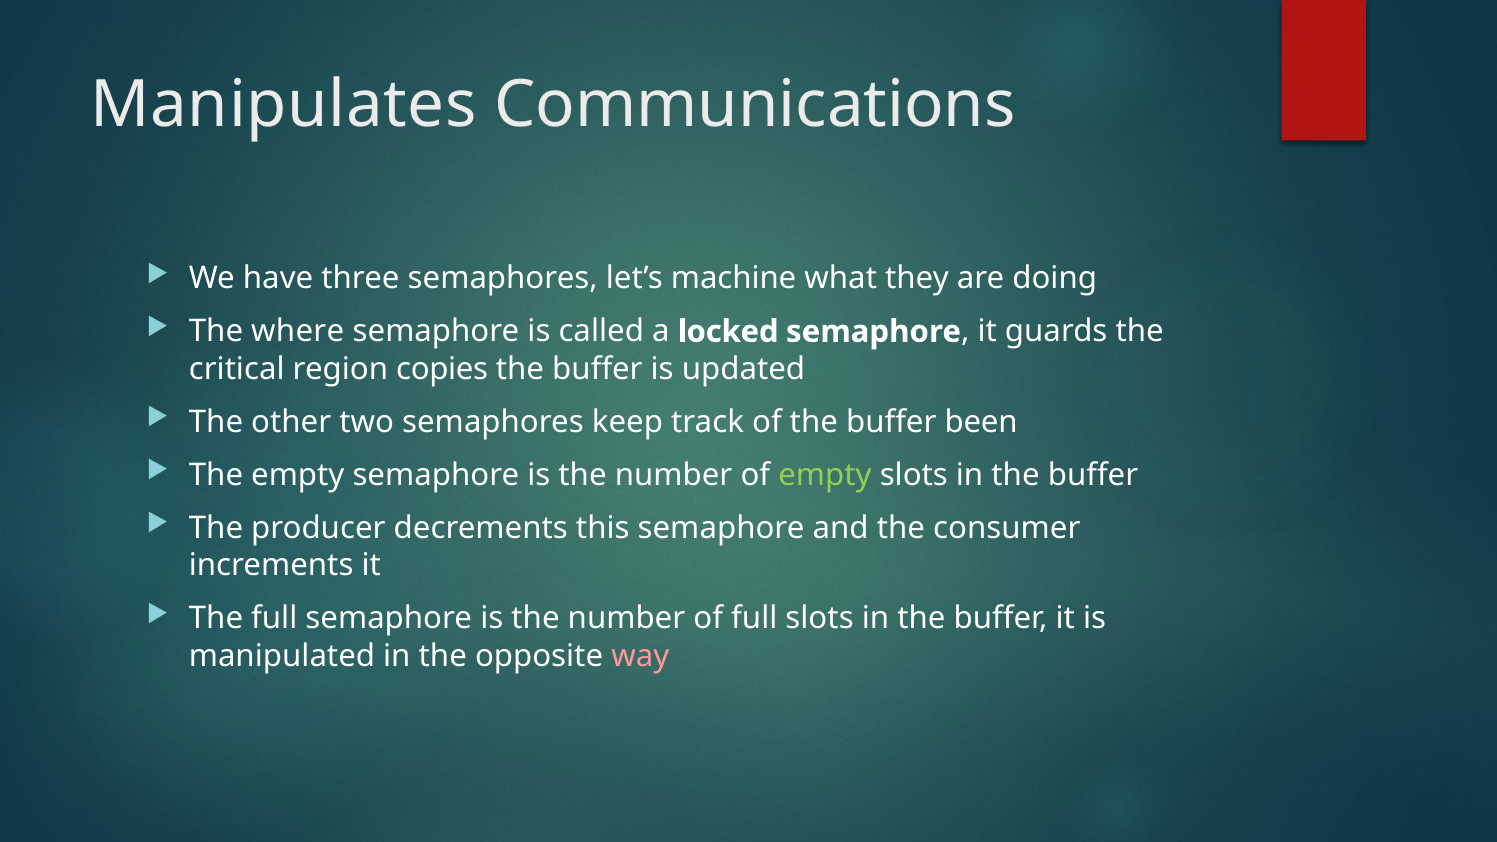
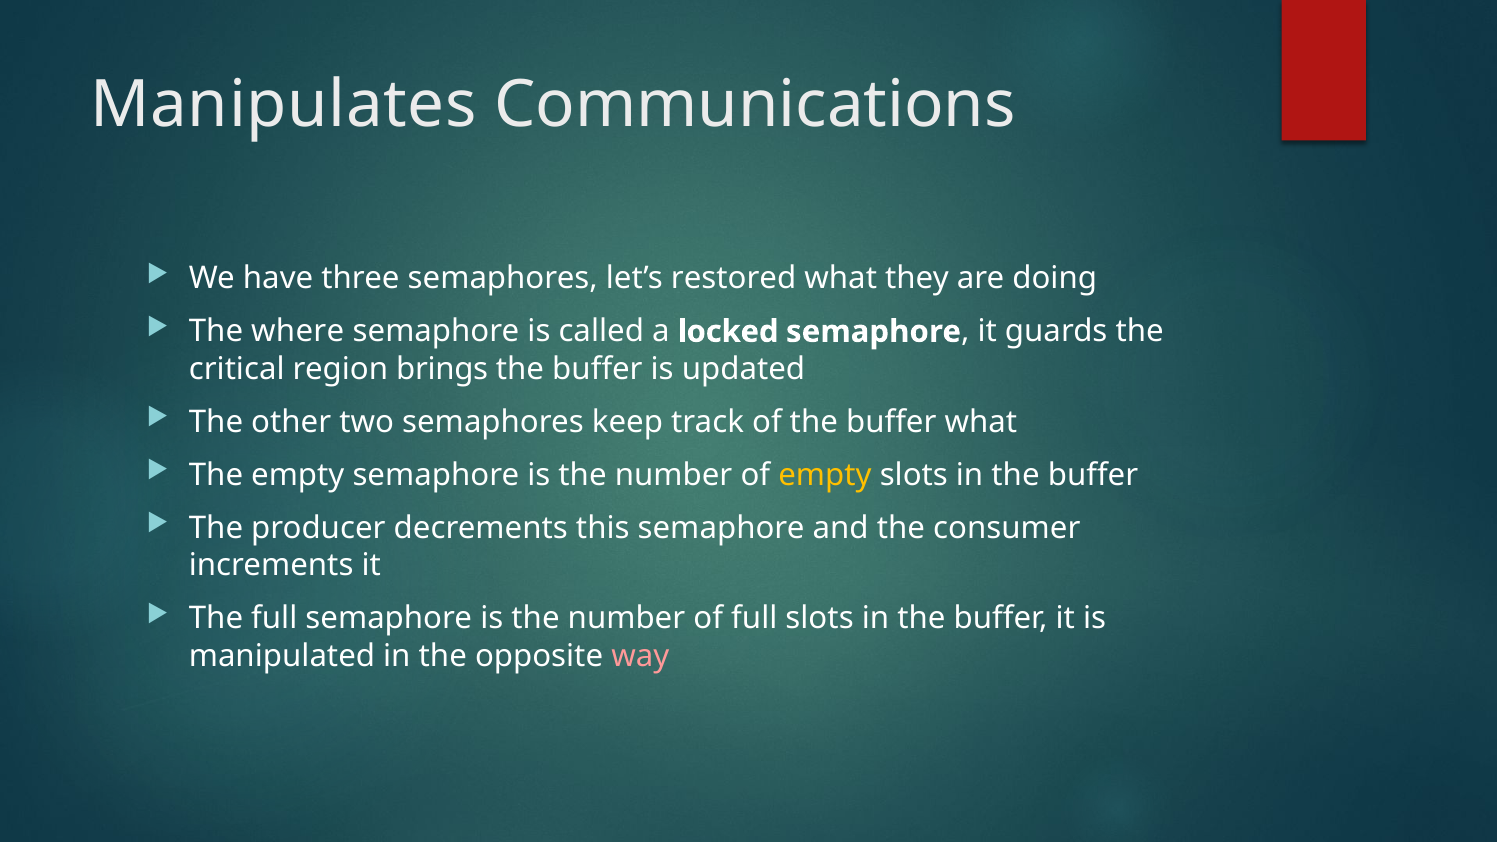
machine: machine -> restored (734, 279)
copies: copies -> brings (442, 369)
buffer been: been -> what (981, 422)
empty colour: light green -> yellow (825, 475)
